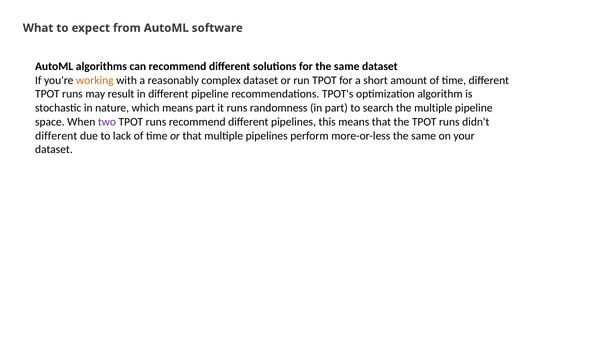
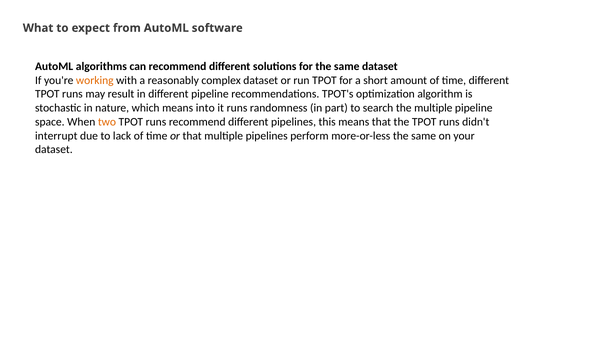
means part: part -> into (205, 108)
two colour: purple -> orange (107, 122)
different: different -> interrupt (56, 136)
